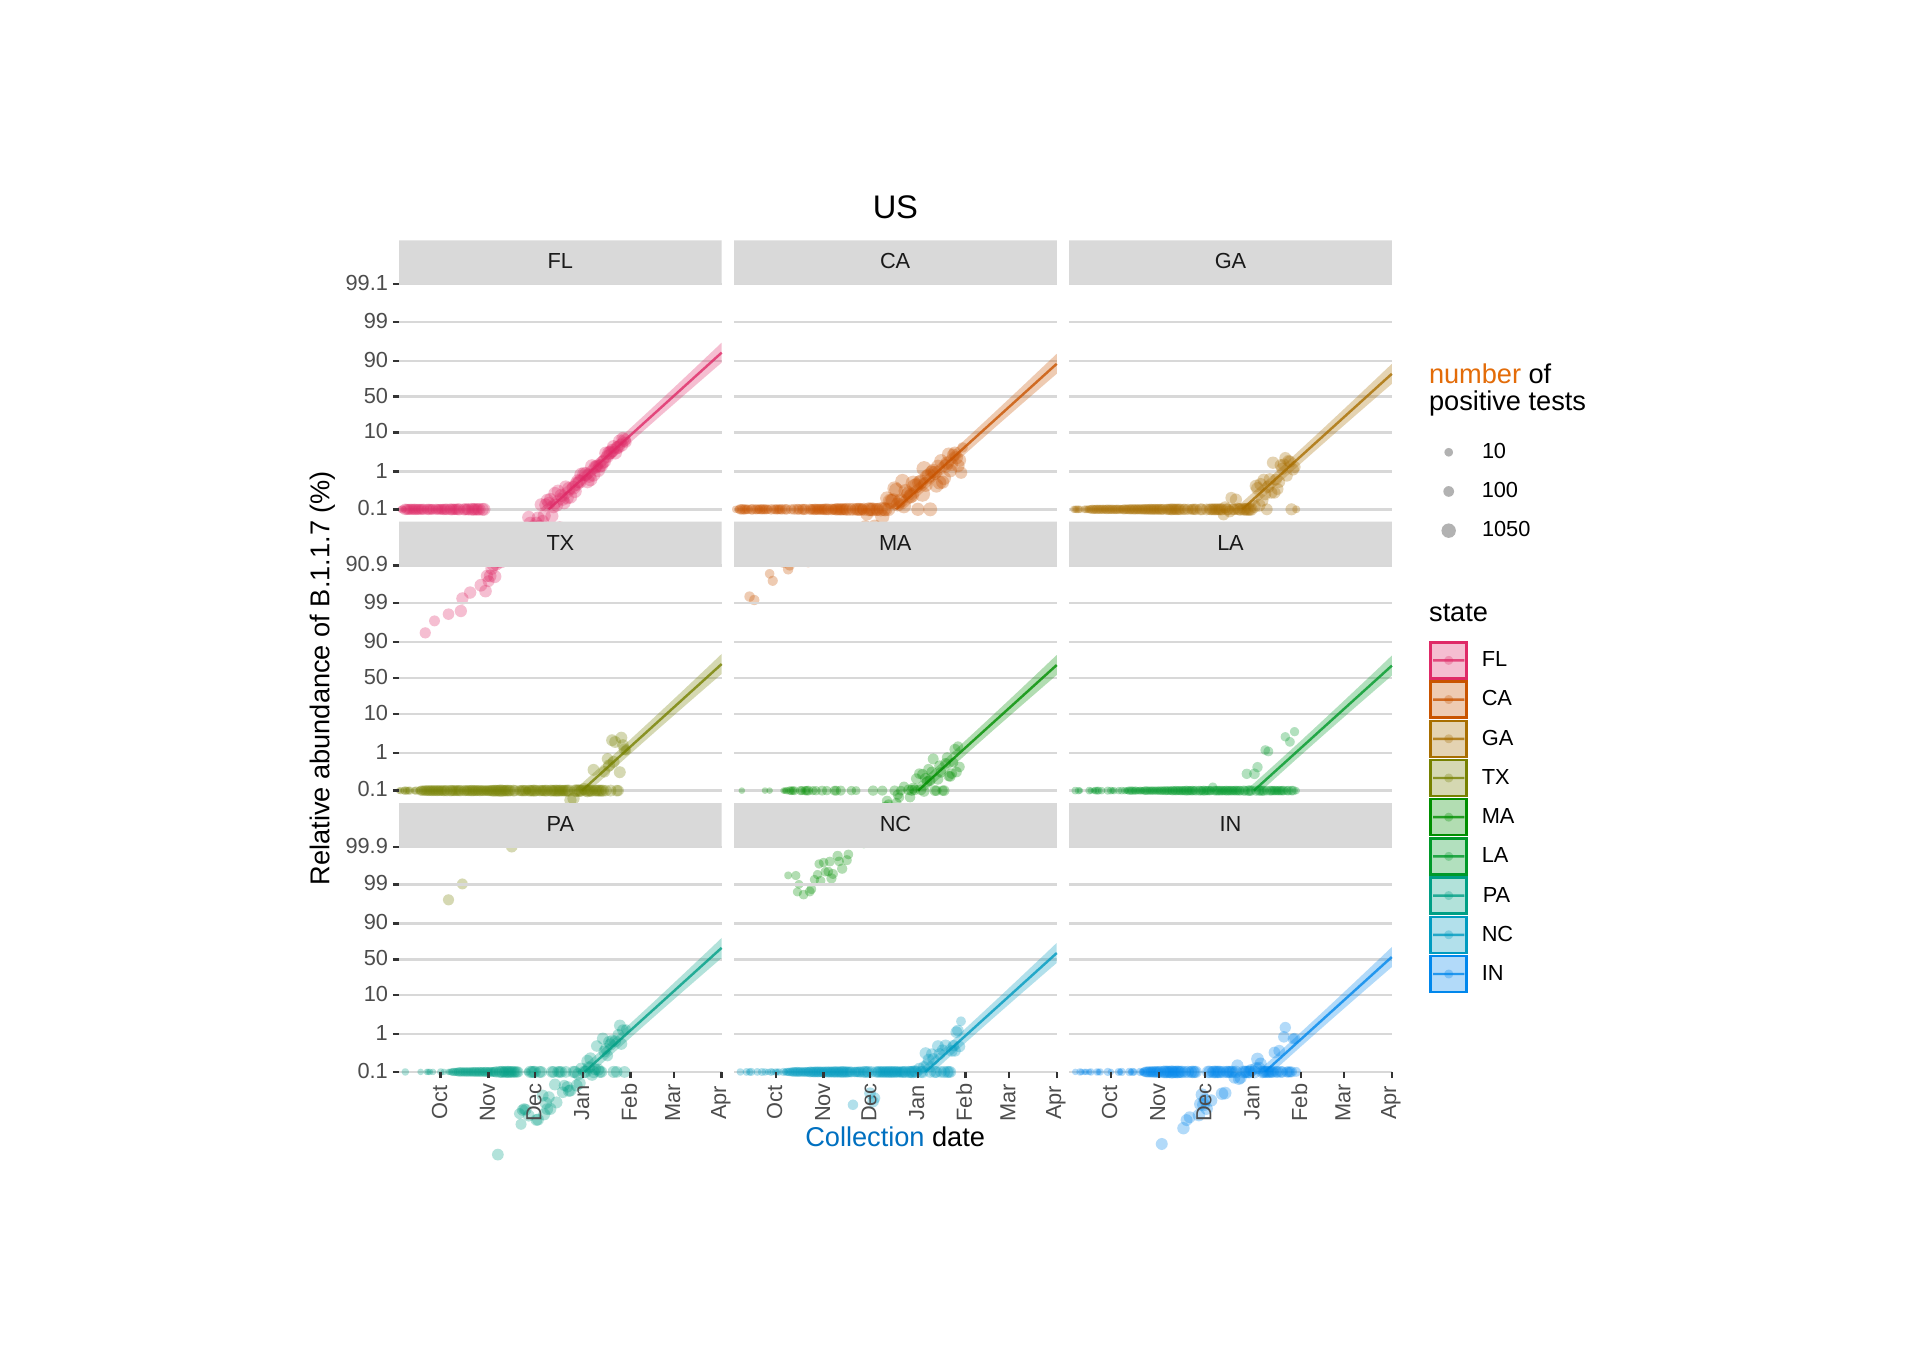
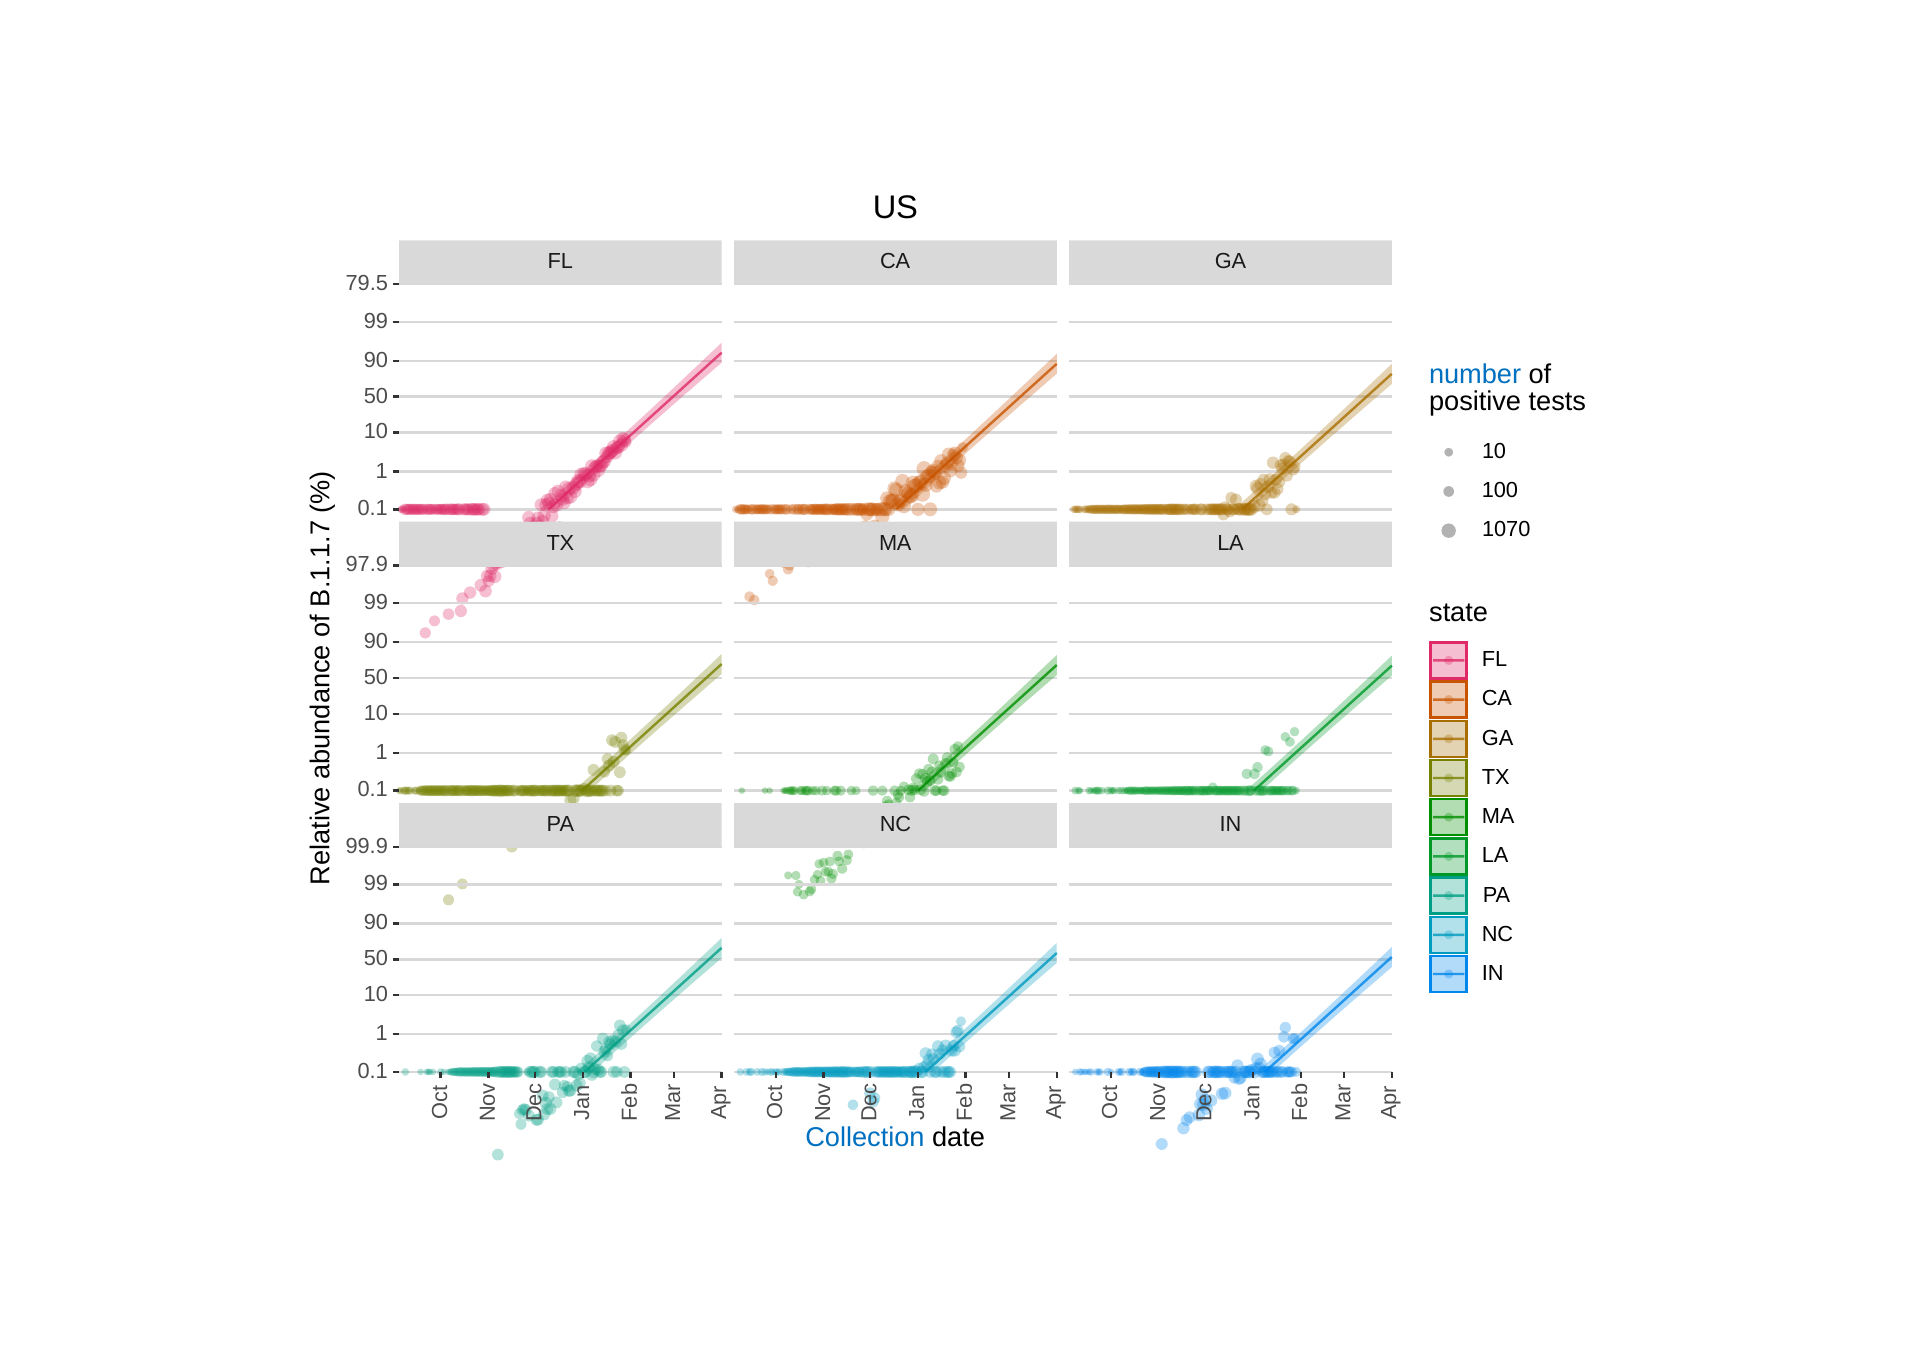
99.1: 99.1 -> 79.5 (367, 283)
number colour: orange -> blue (1475, 375)
1050: 1050 -> 1070 (1506, 530)
90.9: 90.9 -> 97.9 (367, 565)
